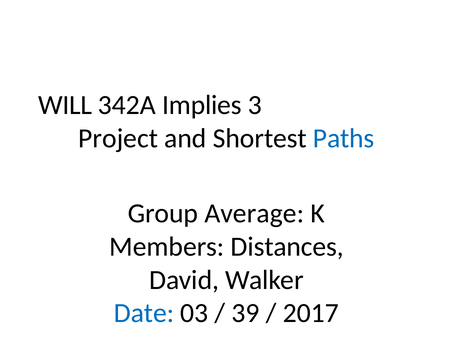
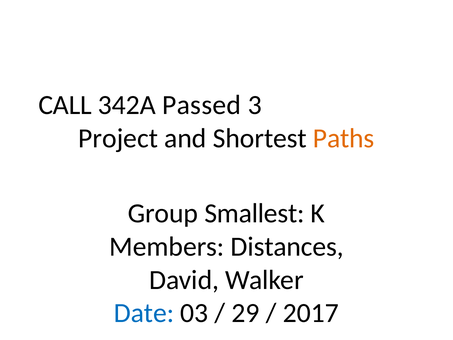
WILL: WILL -> CALL (65, 105)
Implies: Implies -> Passed (202, 105)
Paths colour: blue -> orange (344, 138)
Average: Average -> Smallest (254, 213)
39: 39 -> 29 (246, 313)
